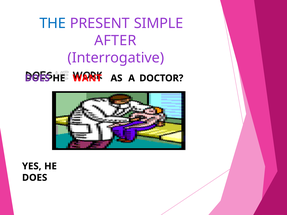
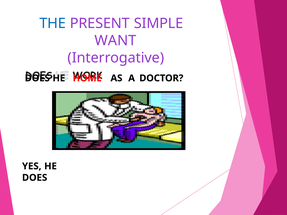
AFTER: AFTER -> WANT (115, 41)
DOES colour: purple -> black (37, 78)
WANT: WANT -> HOME (87, 78)
